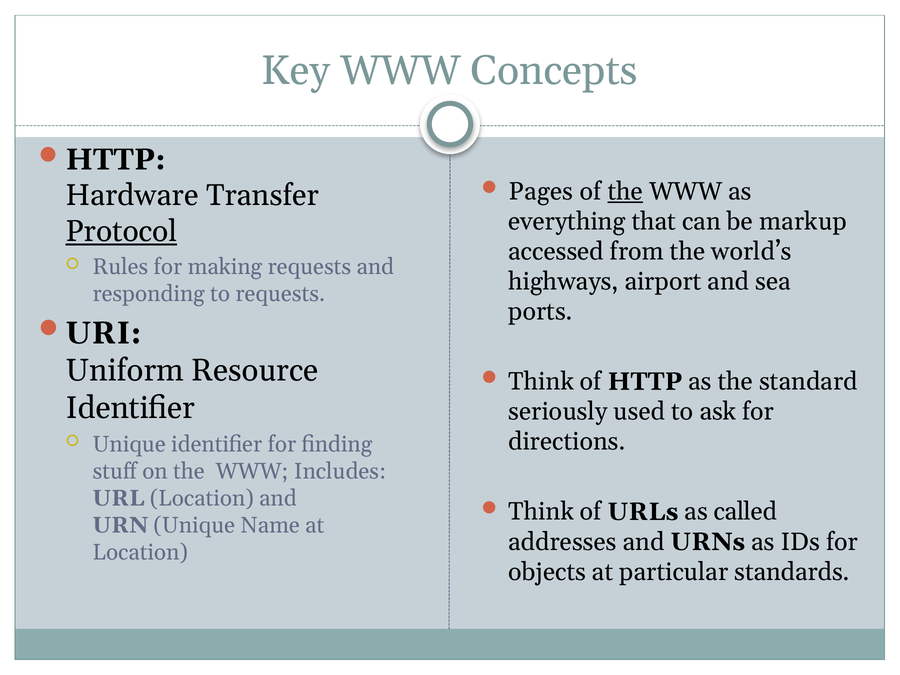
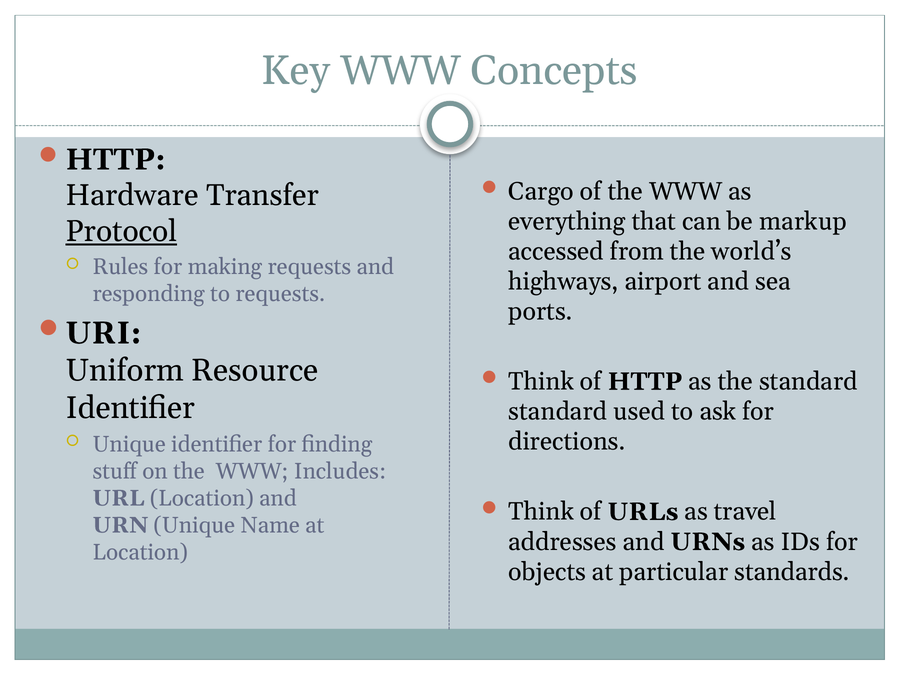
Pages: Pages -> Cargo (541, 191)
the underline: present -> none (625, 191)
seriously: seriously -> standard (558, 412)
called: called -> travel (745, 512)
